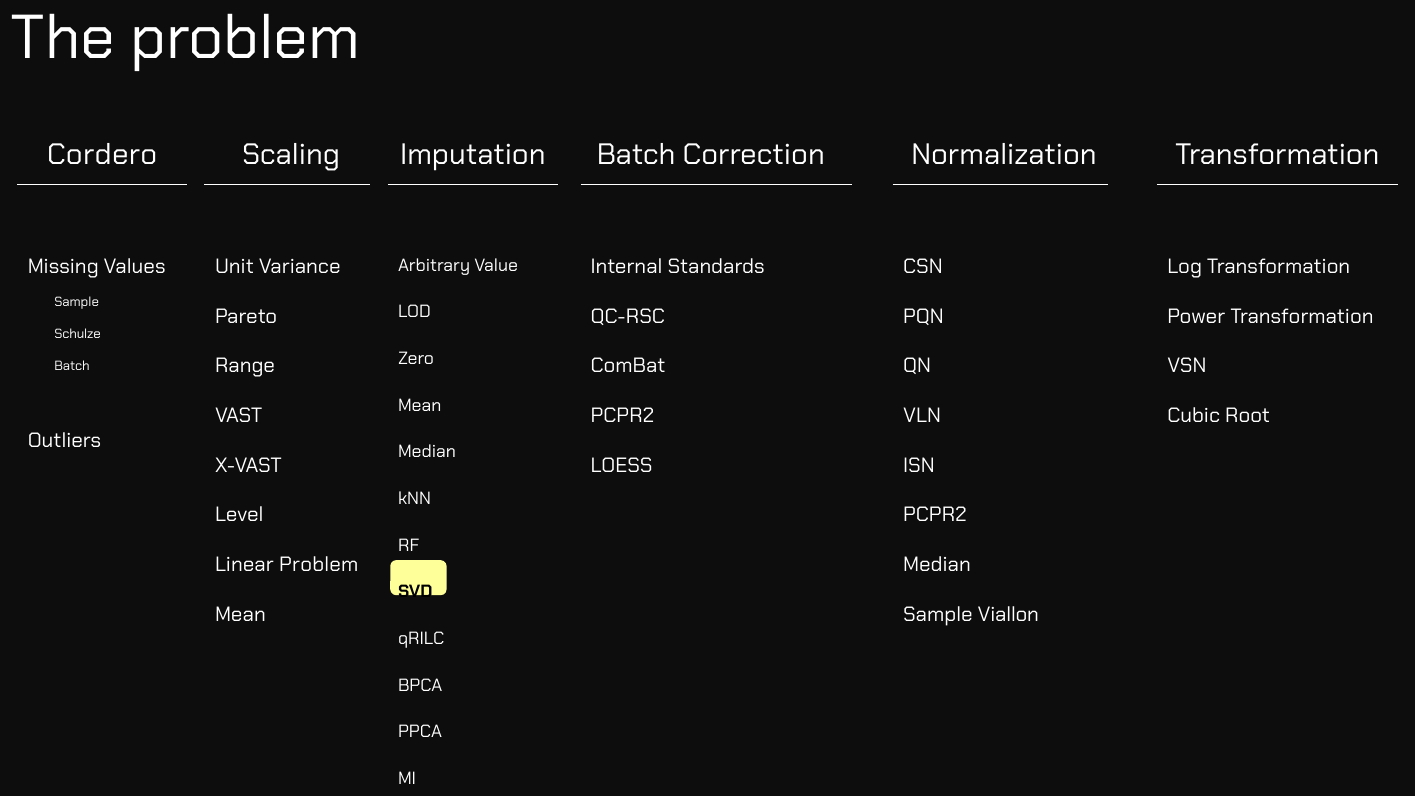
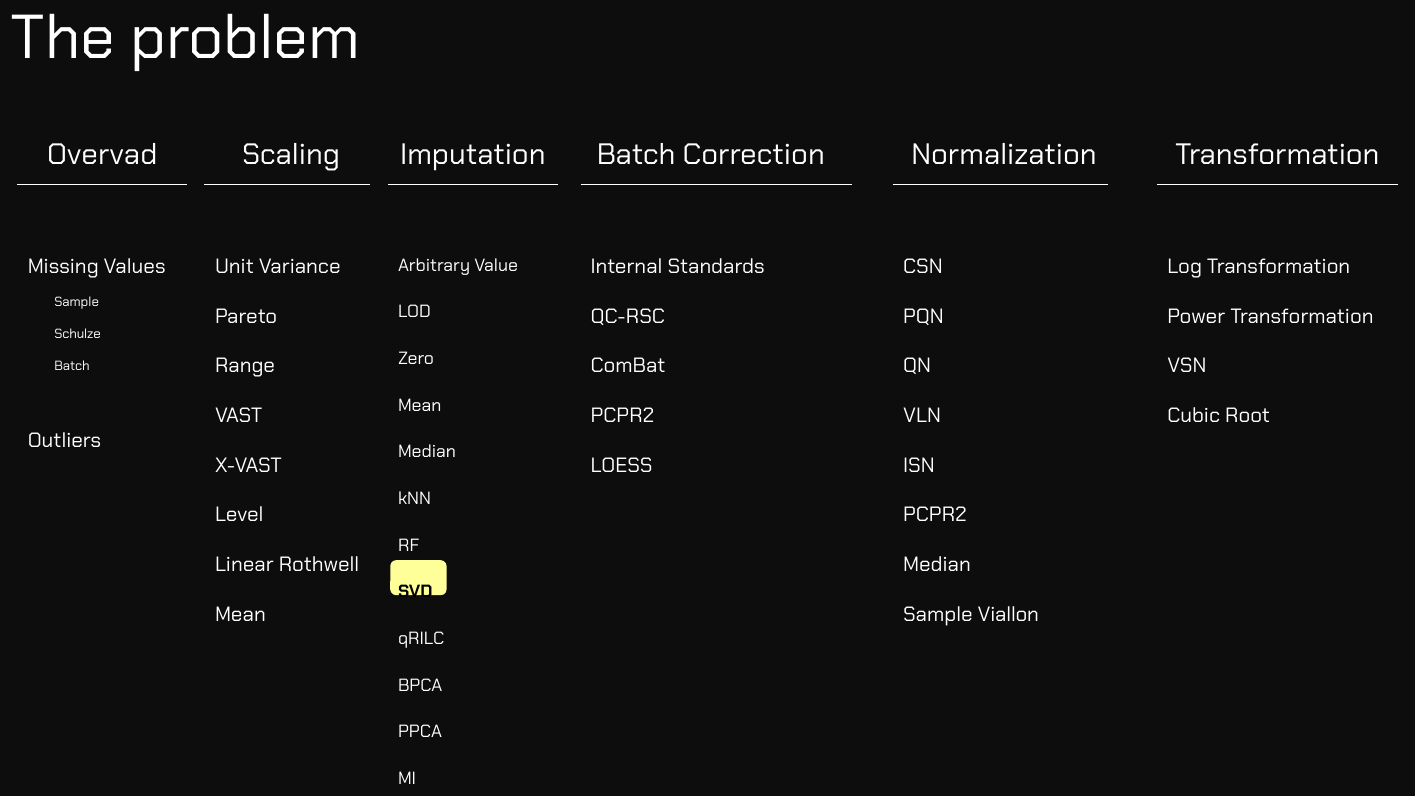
Cordero: Cordero -> Overvad (102, 155)
Linear Problem: Problem -> Rothwell (319, 565)
